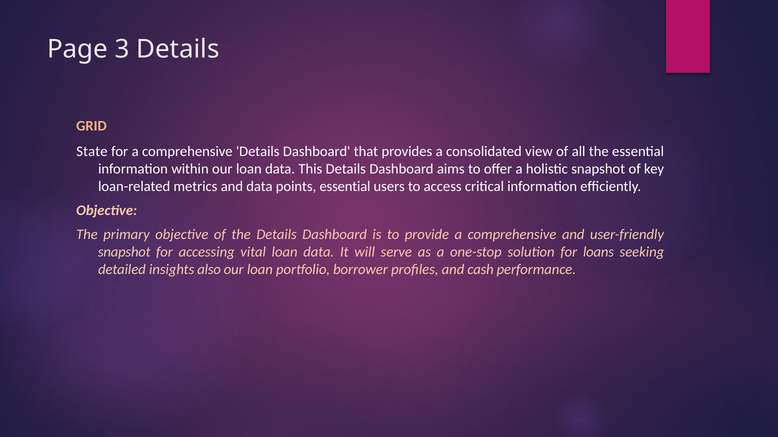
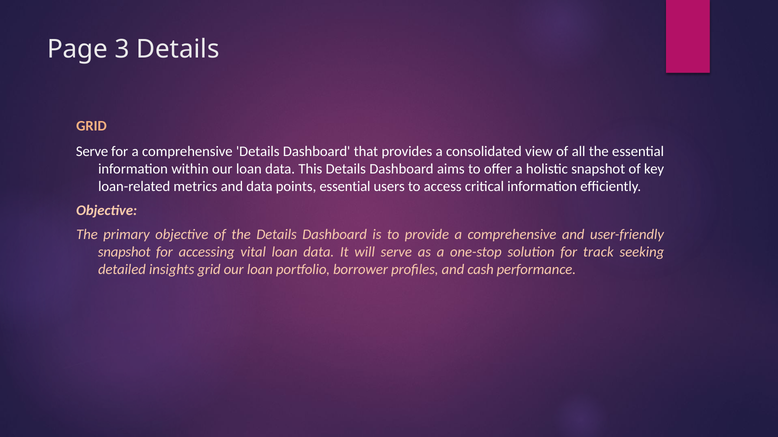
State: State -> Serve (92, 152)
loans: loans -> track (598, 252)
insights also: also -> grid (209, 270)
